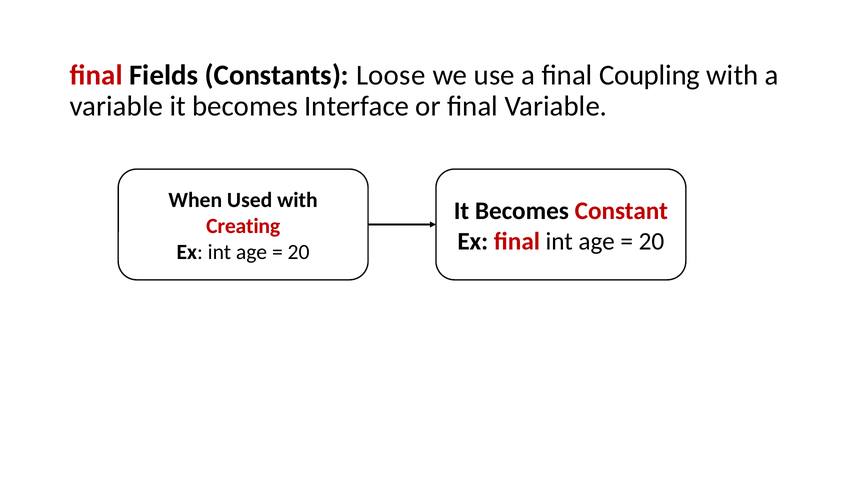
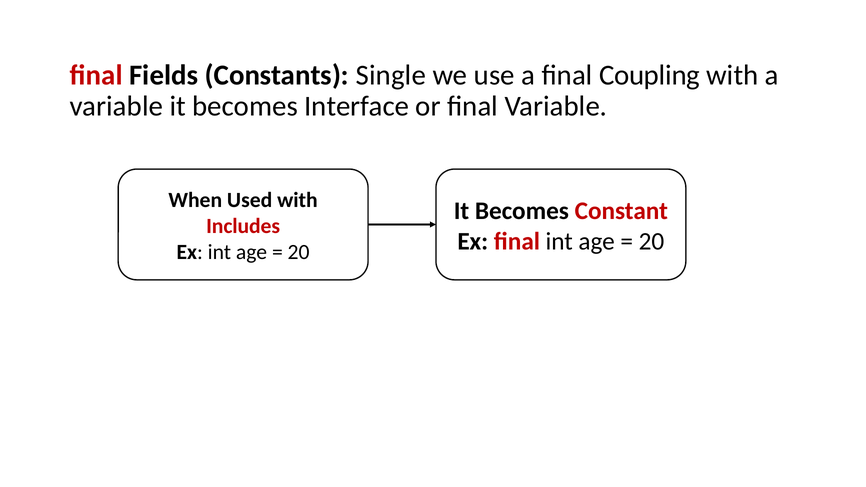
Loose: Loose -> Single (391, 75)
Creating: Creating -> Includes (243, 226)
